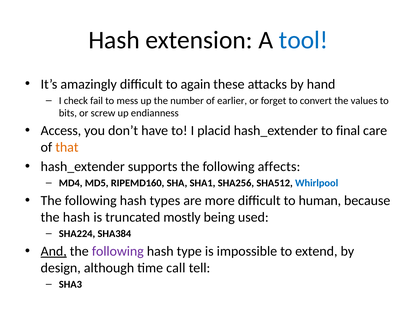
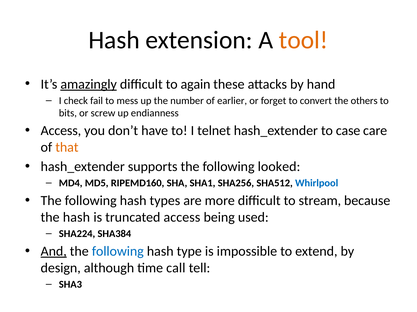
tool colour: blue -> orange (304, 40)
amazingly underline: none -> present (89, 84)
values: values -> others (364, 101)
placid: placid -> telnet (214, 131)
final: final -> case (348, 131)
affects: affects -> looked (279, 167)
human: human -> stream (320, 201)
truncated mostly: mostly -> access (182, 218)
following colour: purple -> blue (118, 252)
